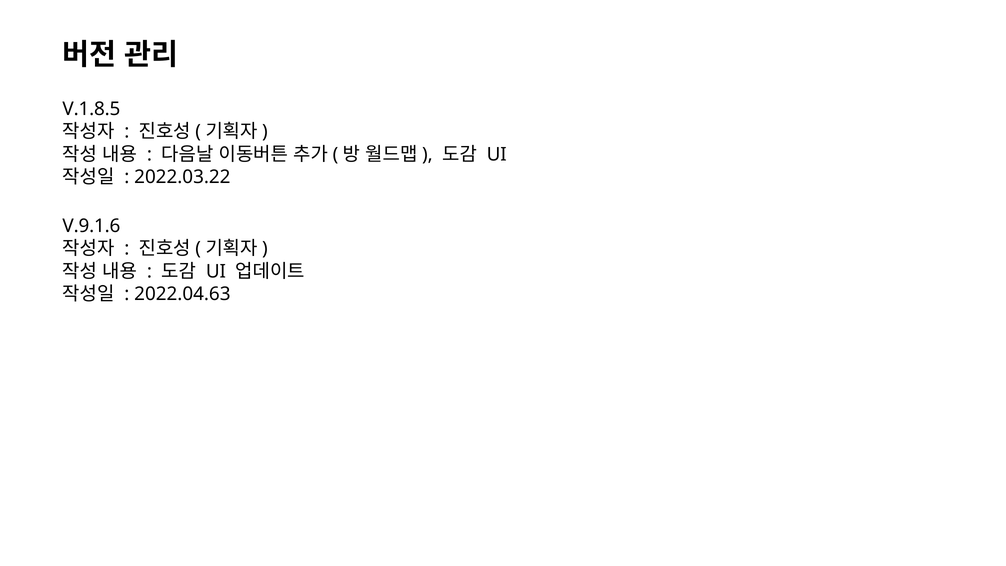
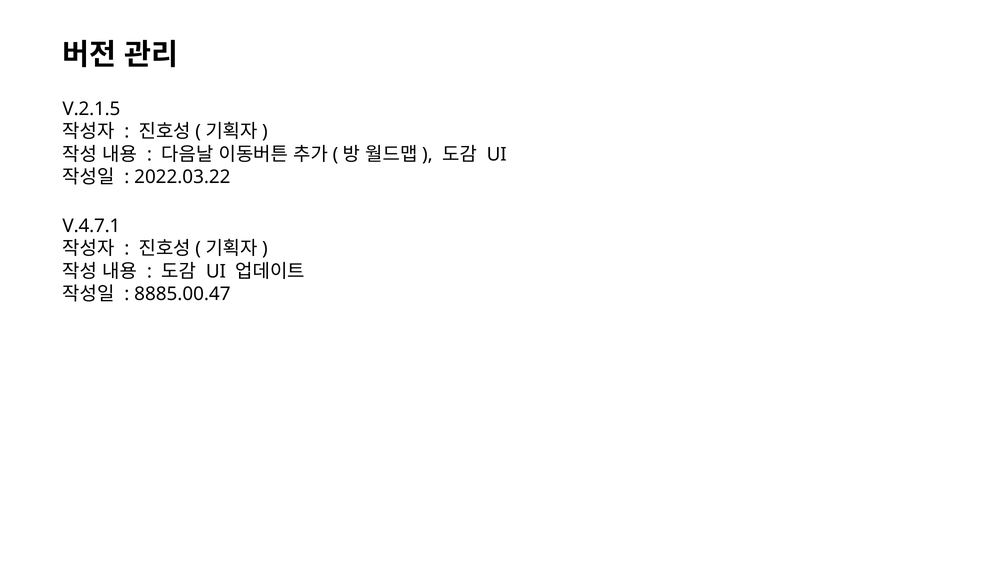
V.1.8.5: V.1.8.5 -> V.2.1.5 (91, 109)
V.9.1.6: V.9.1.6 -> V.4.7.1 (91, 226)
2022.04.63: 2022.04.63 -> 8885.00.47 (182, 294)
